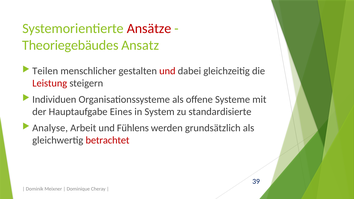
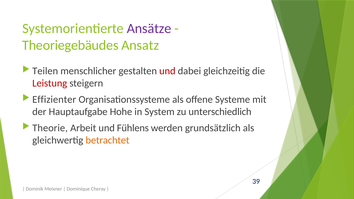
Ansätze colour: red -> purple (149, 28)
Individuen: Individuen -> Effizienter (54, 99)
Eines: Eines -> Hohe (121, 112)
standardisierte: standardisierte -> unterschiedlich (220, 112)
Analyse: Analyse -> Theorie (50, 128)
betrachtet colour: red -> orange (108, 140)
